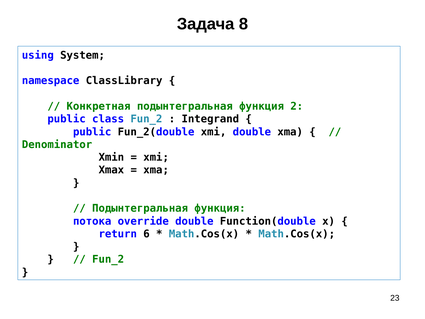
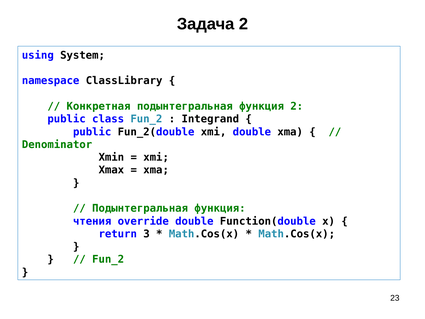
Задача 8: 8 -> 2 (243, 24)
потока: потока -> чтения (92, 221)
6: 6 -> 3 (146, 234)
